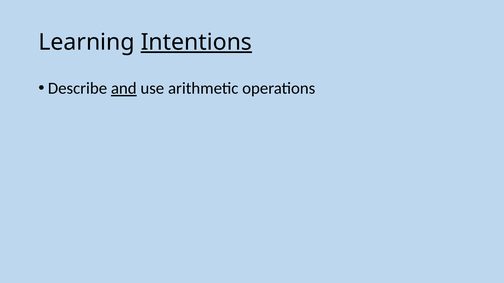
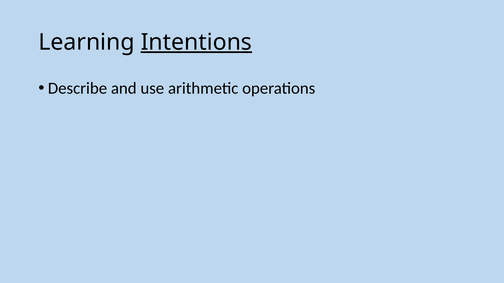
and underline: present -> none (124, 89)
